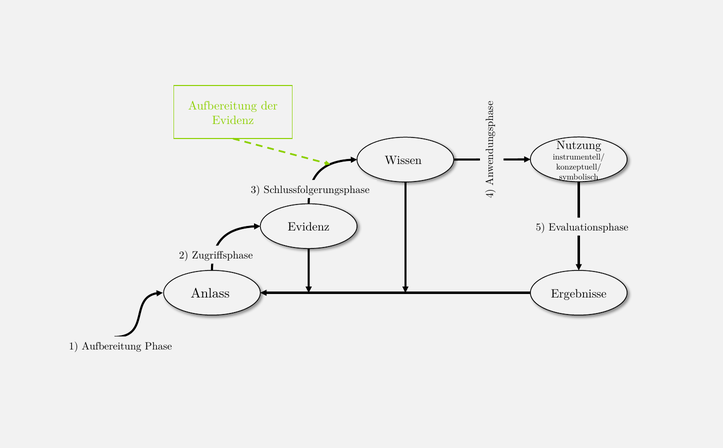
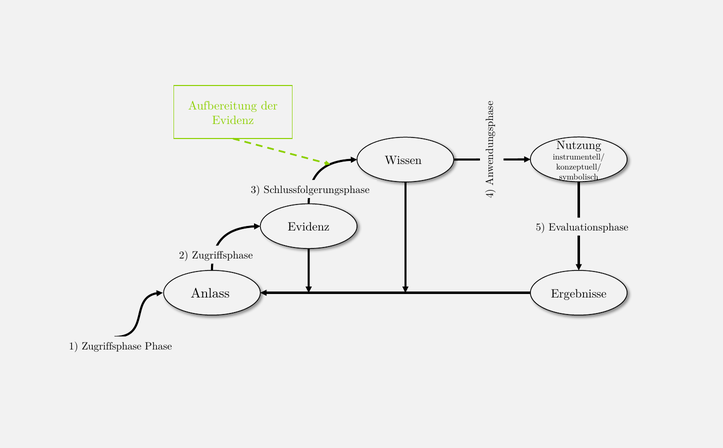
1 Aufbereitung: Aufbereitung -> Zugriffsphase (112, 346)
